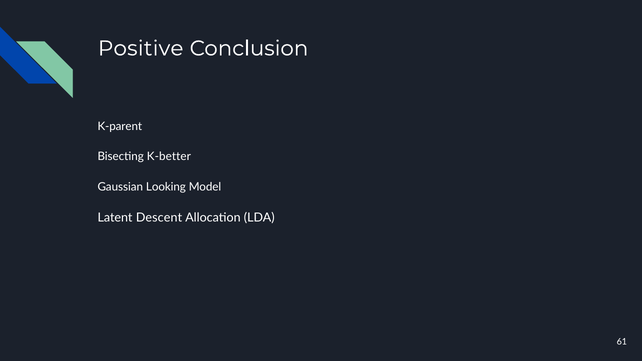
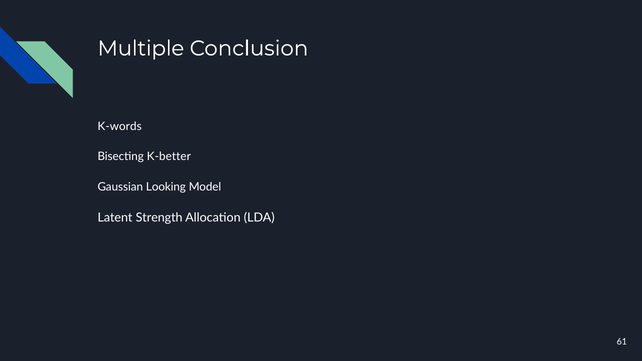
Positive: Positive -> Multiple (141, 48)
K-parent: K-parent -> K-words (120, 126)
Descent: Descent -> Strength (159, 218)
